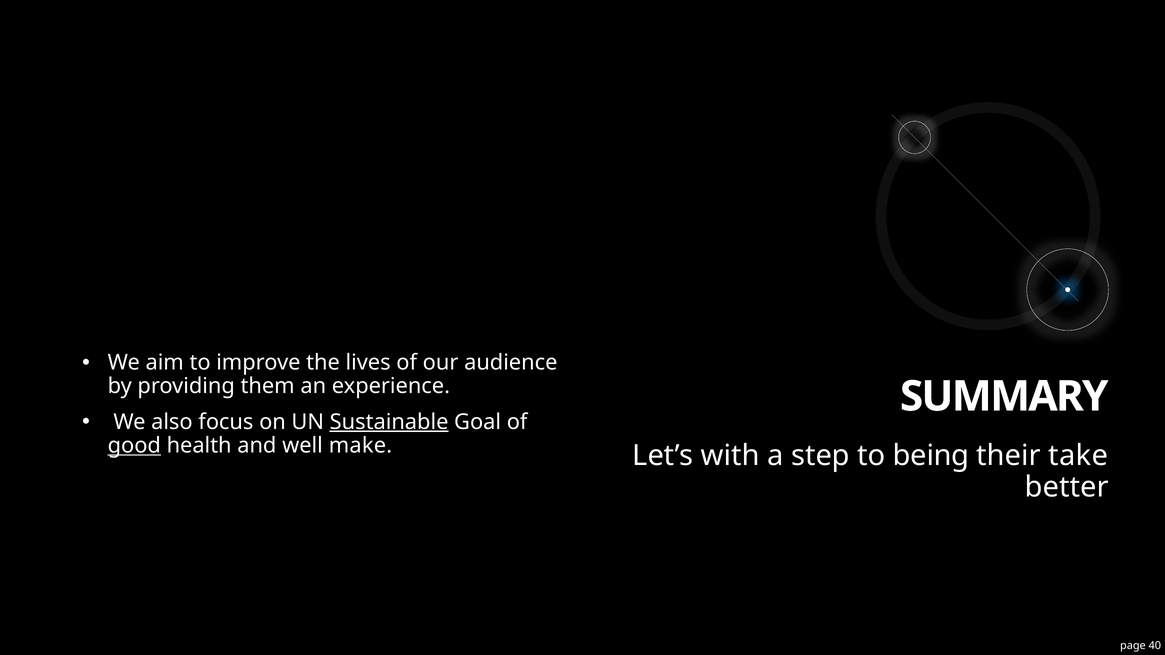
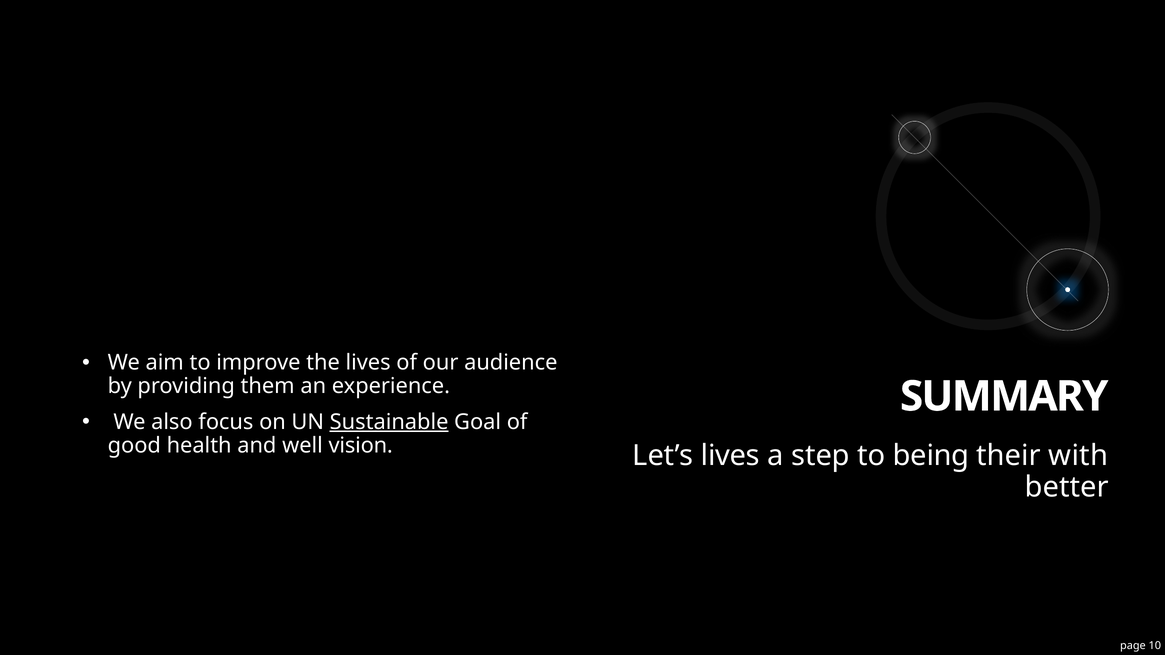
good underline: present -> none (134, 446)
make: make -> vision (361, 446)
Let’s with: with -> lives (730, 456)
take: take -> with (1078, 456)
40: 40 -> 10 (1155, 646)
